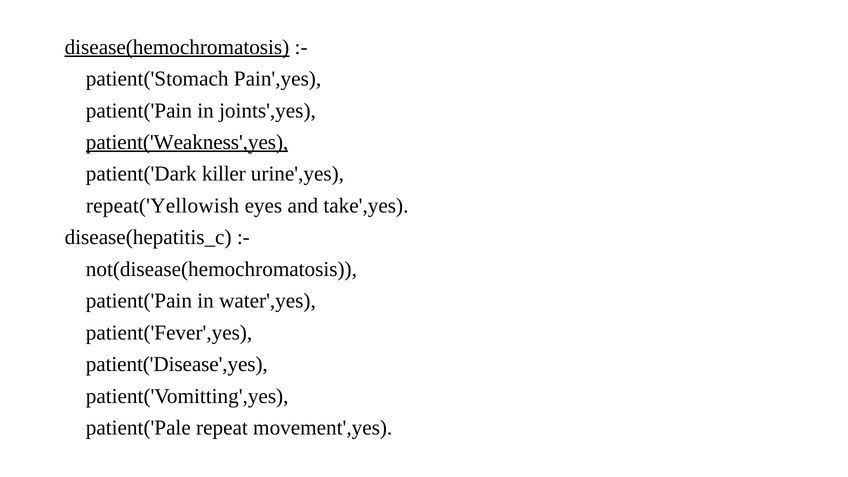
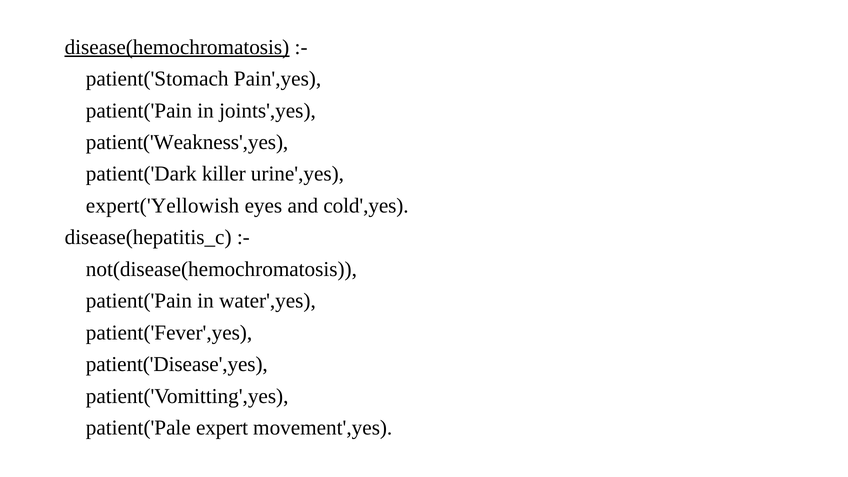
patient('Weakness',yes underline: present -> none (187, 142)
repeat('Yellowish: repeat('Yellowish -> expert('Yellowish (163, 206)
take',yes: take',yes -> cold',yes (366, 206)
repeat: repeat -> expert (222, 428)
